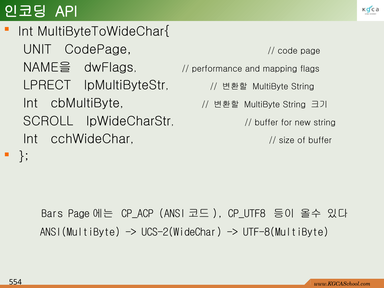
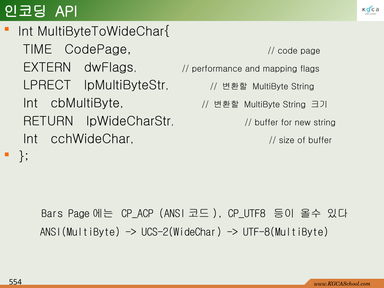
UNIT: UNIT -> TIME (38, 49)
NAME을: NAME을 -> EXTERN (47, 67)
SCROLL: SCROLL -> RETURN (48, 121)
